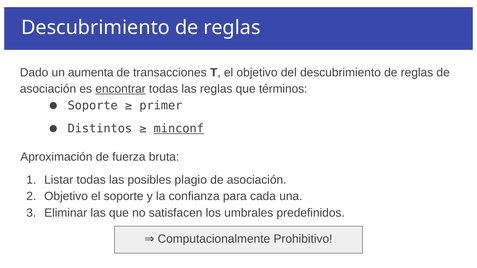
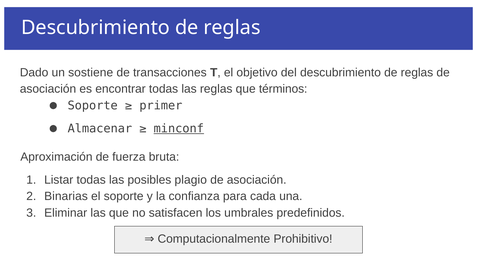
aumenta: aumenta -> sostiene (91, 73)
encontrar underline: present -> none (121, 89)
Distintos: Distintos -> Almacenar (100, 129)
Objetivo: Objetivo -> Binarias (66, 197)
